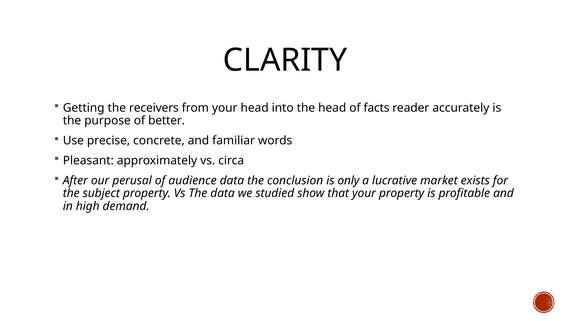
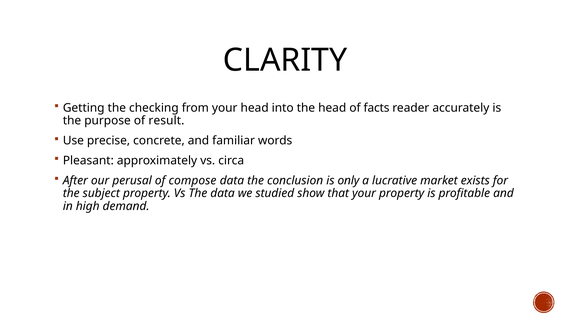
receivers: receivers -> checking (154, 108)
better: better -> result (166, 120)
audience: audience -> compose (193, 180)
